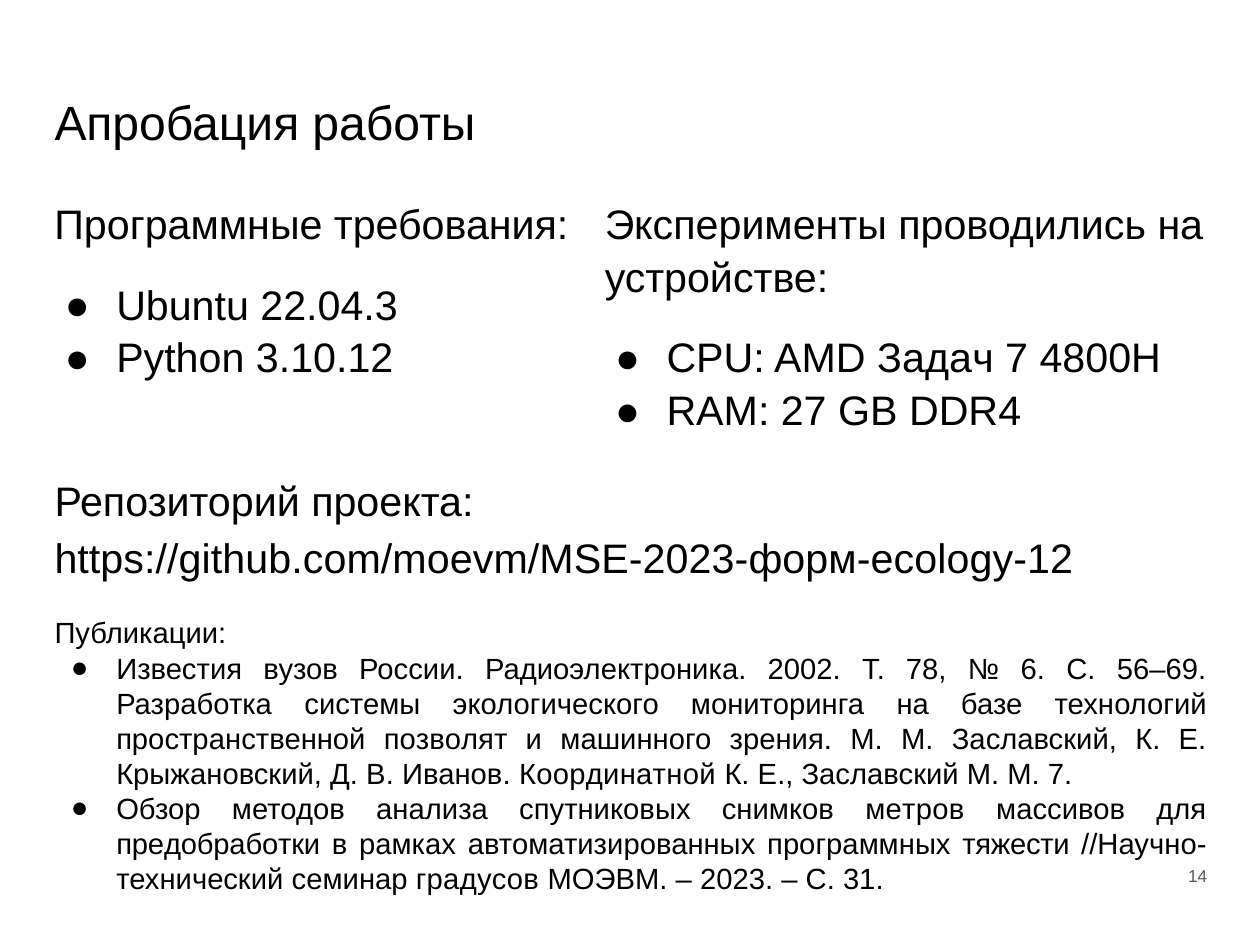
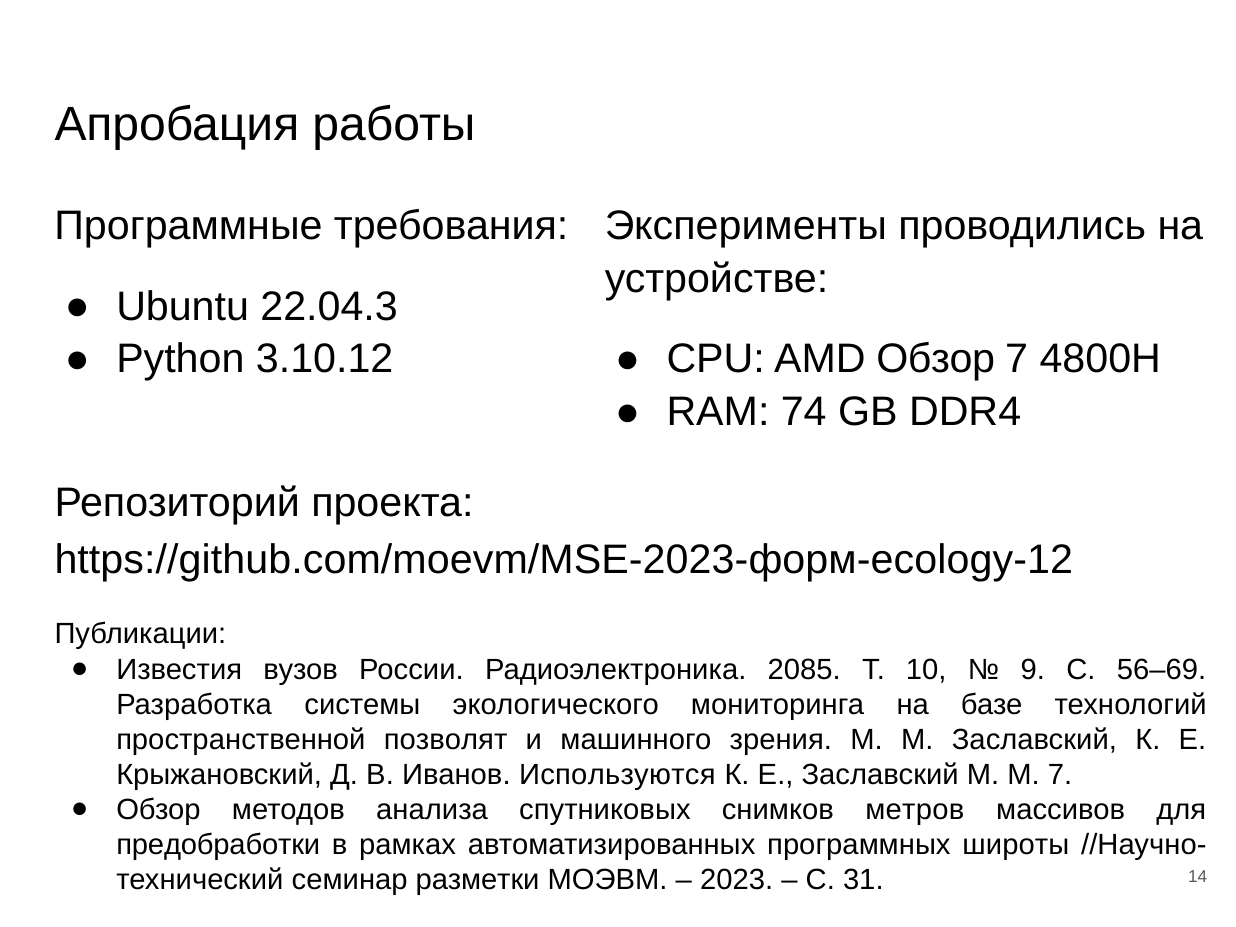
AMD Задач: Задач -> Обзор (936, 359)
27: 27 -> 74 (804, 412)
2002: 2002 -> 2085 (804, 669)
78: 78 -> 10 (926, 669)
6: 6 -> 9 (1033, 669)
Координатной: Координатной -> Используются (617, 774)
тяжести: тяжести -> широты (1016, 845)
градусов: градусов -> разметки (478, 880)
